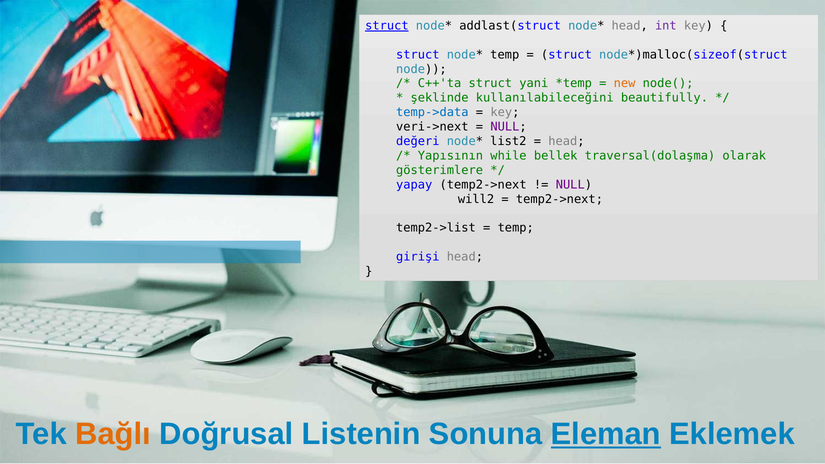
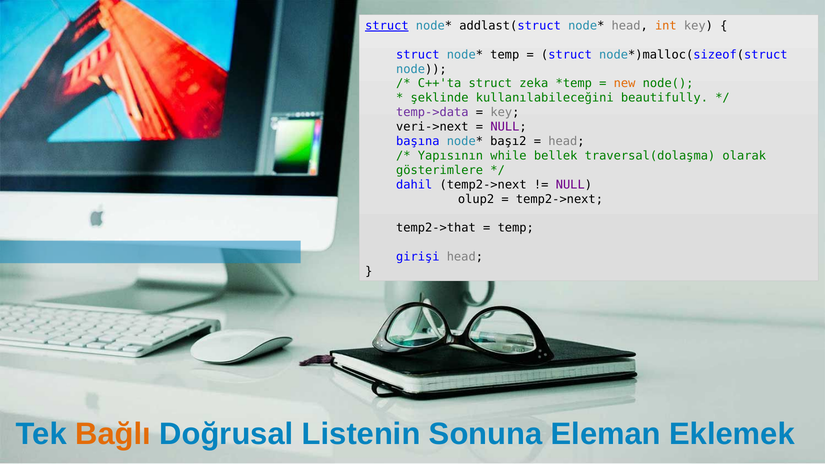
int colour: purple -> orange (666, 26)
yani: yani -> zeka (534, 84)
temp->data colour: blue -> purple (432, 112)
değeri: değeri -> başına (418, 141)
list2: list2 -> başı2 (508, 141)
yapay: yapay -> dahil (414, 185)
will2: will2 -> olup2 (476, 199)
temp2->list: temp2->list -> temp2->that (436, 228)
Eleman underline: present -> none (606, 434)
